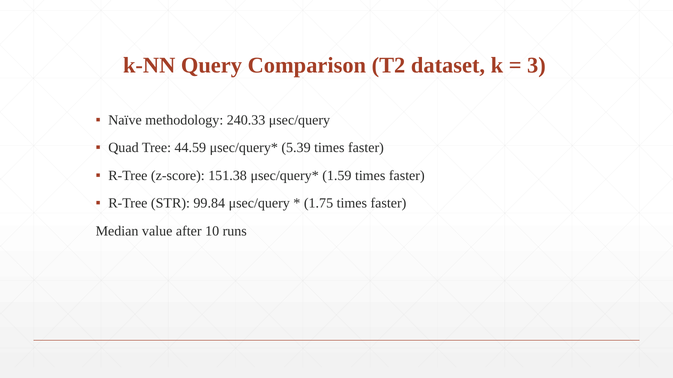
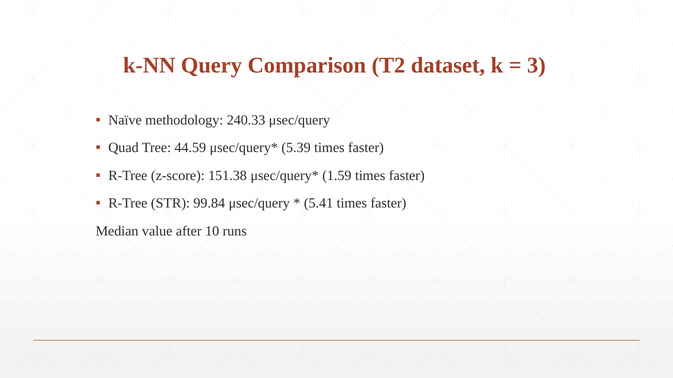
1.75: 1.75 -> 5.41 (319, 204)
